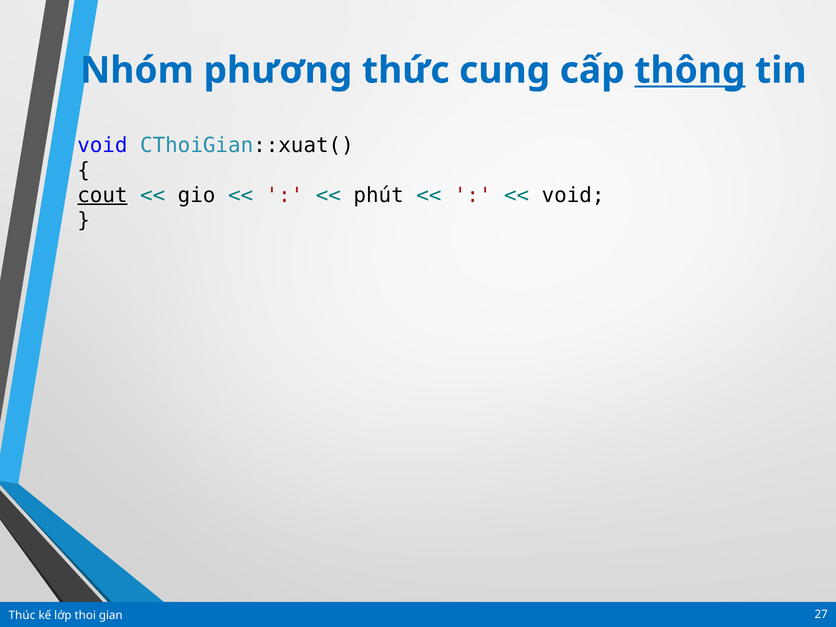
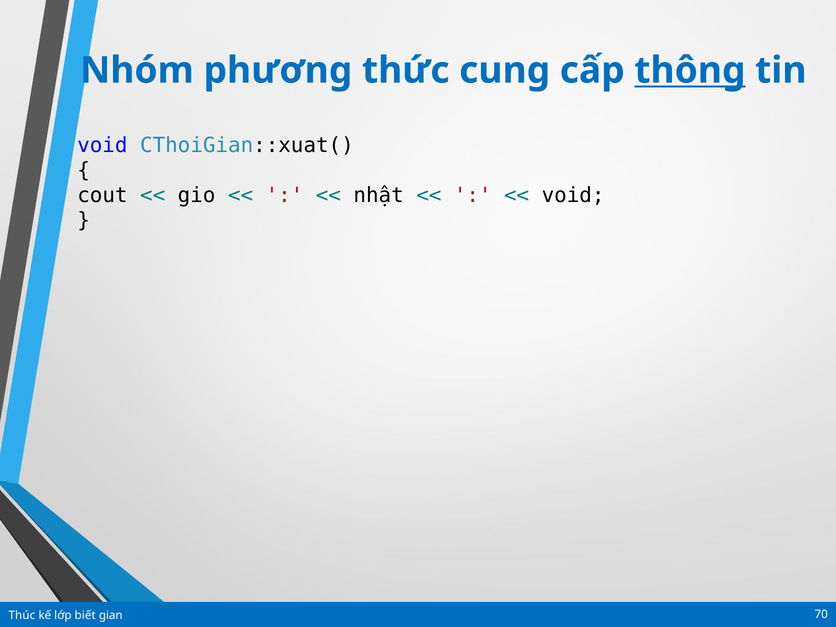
cout underline: present -> none (102, 195)
phút: phút -> nhật (379, 195)
thoi: thoi -> biết (85, 615)
27: 27 -> 70 (821, 614)
